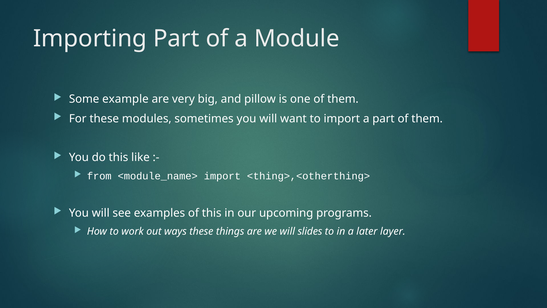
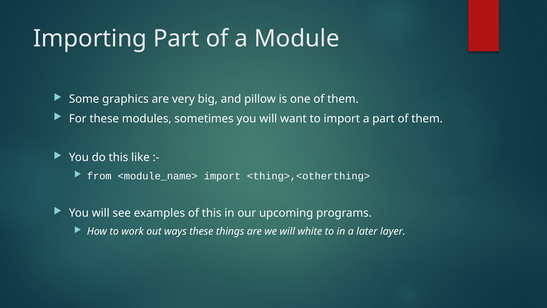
example: example -> graphics (125, 99)
slides: slides -> white (310, 231)
